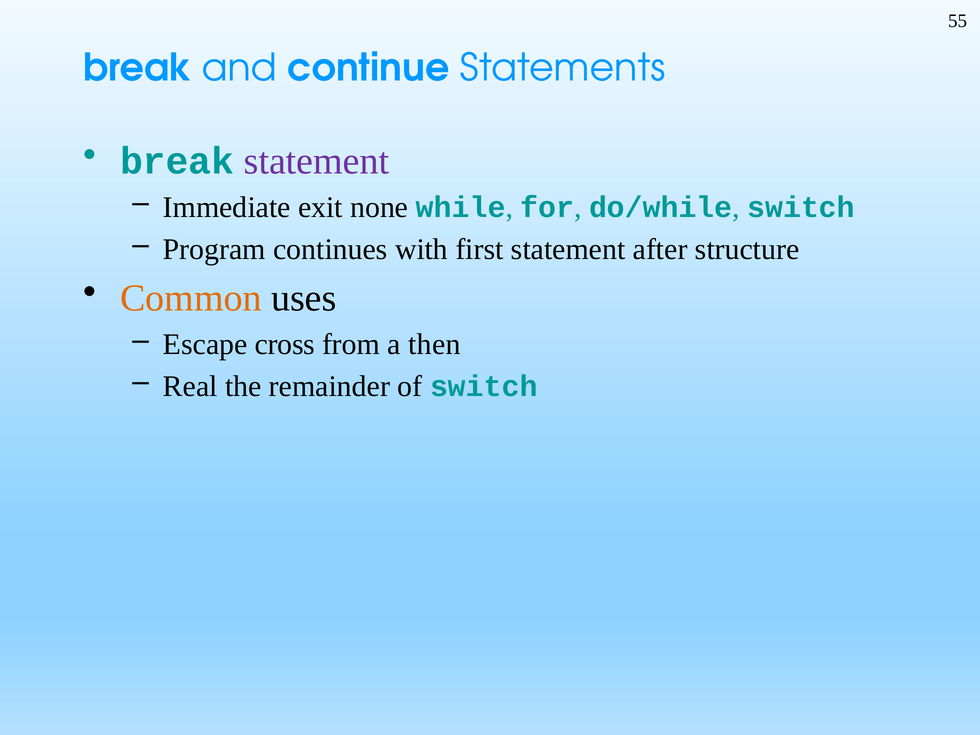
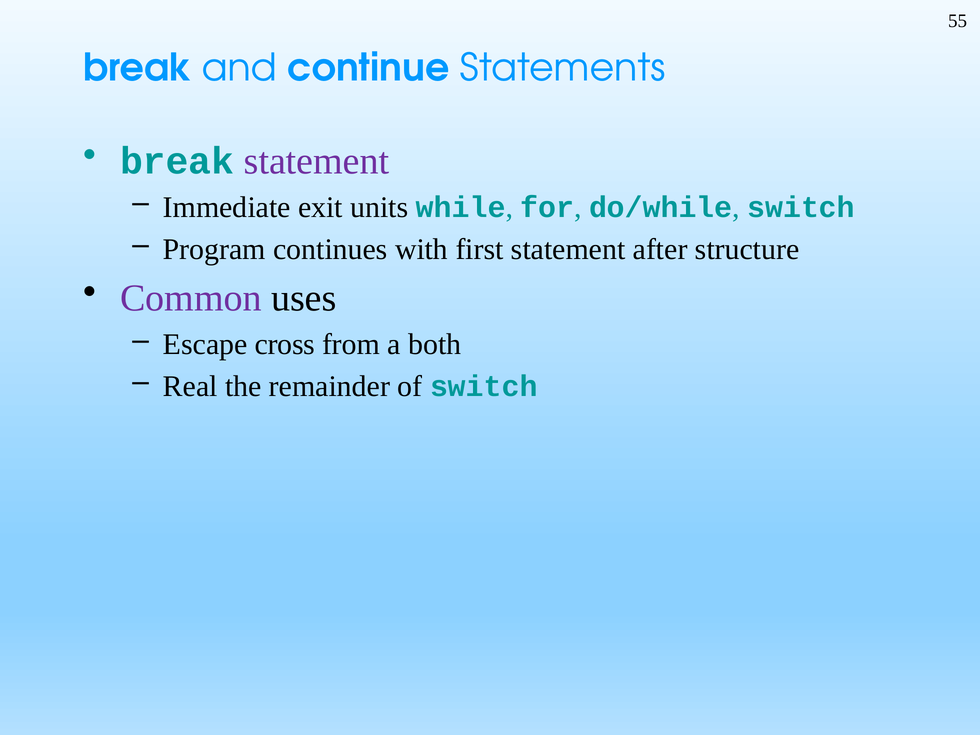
none: none -> units (379, 207)
Common colour: orange -> purple (191, 298)
then: then -> both (435, 345)
